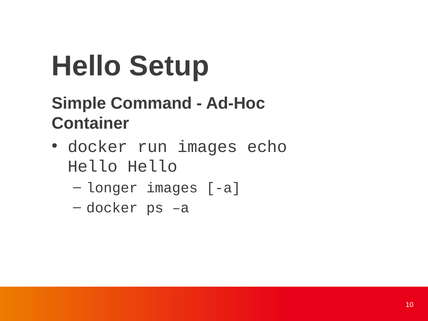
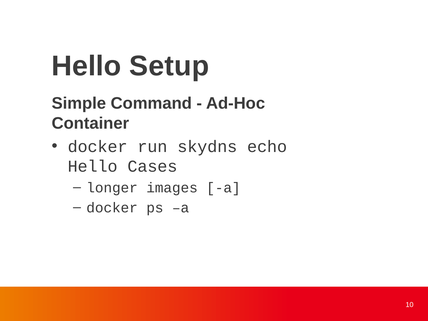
run images: images -> skydns (207, 147)
Hello Hello: Hello -> Cases (152, 166)
